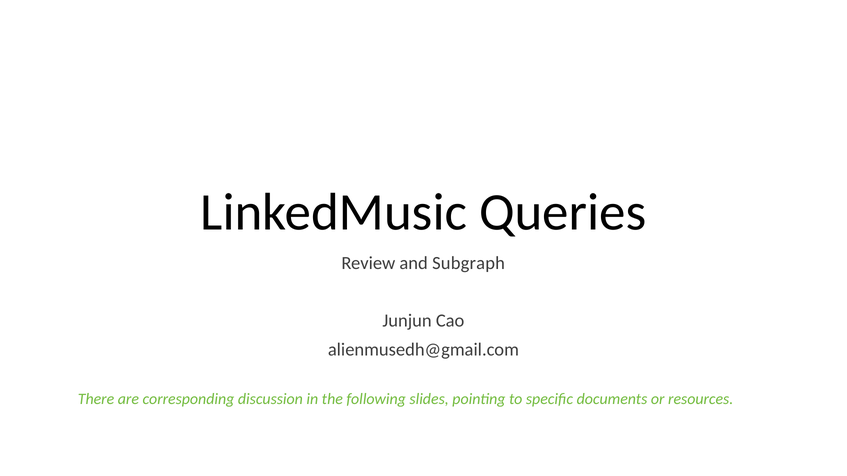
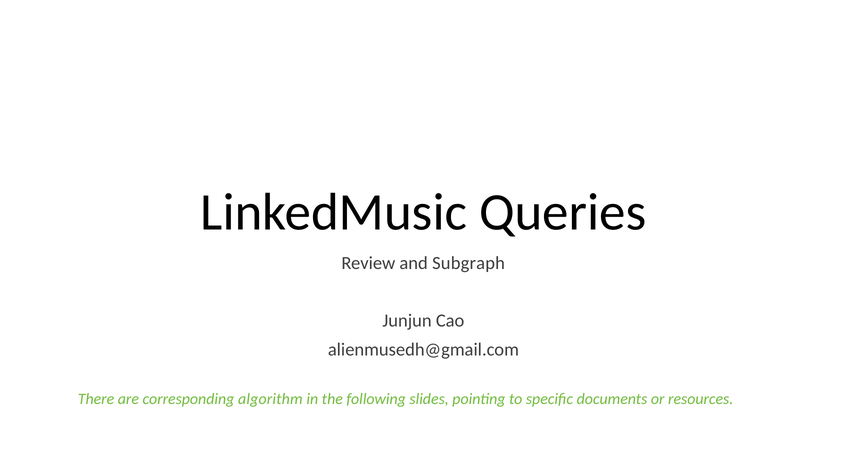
discussion: discussion -> algorithm (270, 399)
